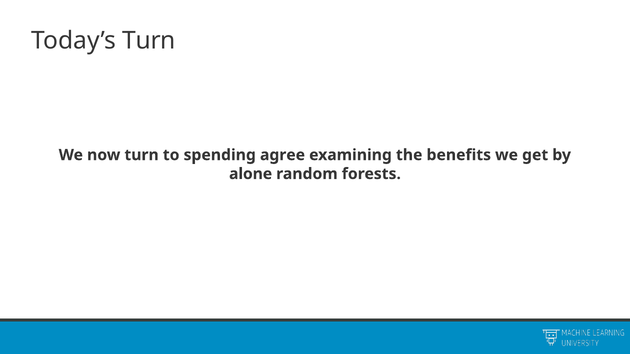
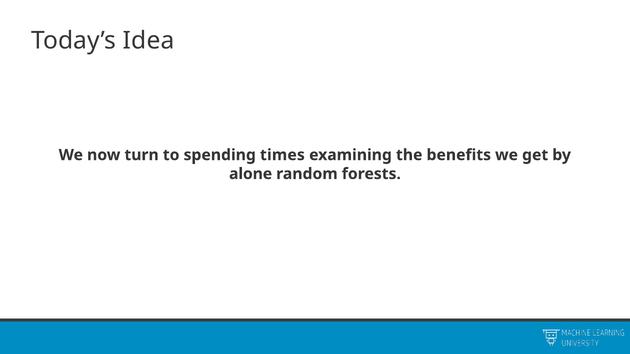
Today’s Turn: Turn -> Idea (149, 40)
agree: agree -> times (282, 155)
